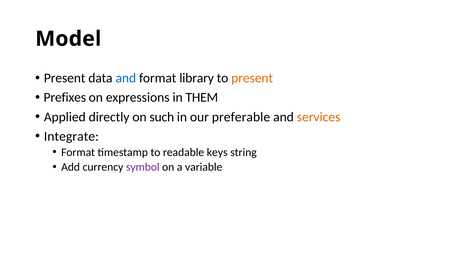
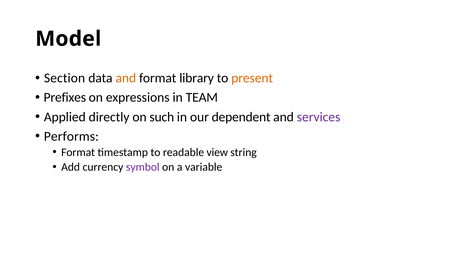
Present: Present -> Section (65, 78)
and colour: blue -> orange (126, 78)
THEM: THEM -> TEAM (202, 97)
preferable: preferable -> dependent (241, 117)
services colour: orange -> purple (319, 117)
Integrate: Integrate -> Performs (71, 136)
keys: keys -> view (217, 152)
